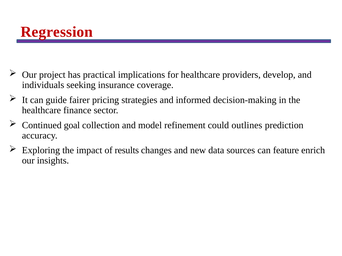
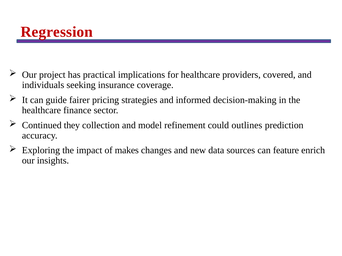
develop: develop -> covered (279, 75)
goal: goal -> they (72, 125)
results: results -> makes (127, 151)
